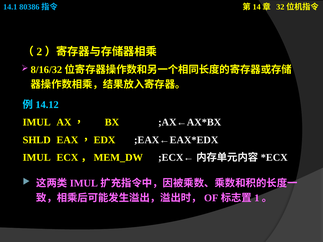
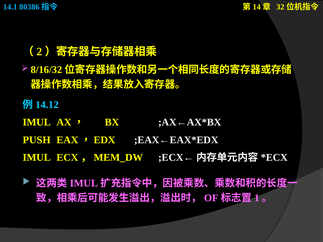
SHLD: SHLD -> PUSH (37, 140)
